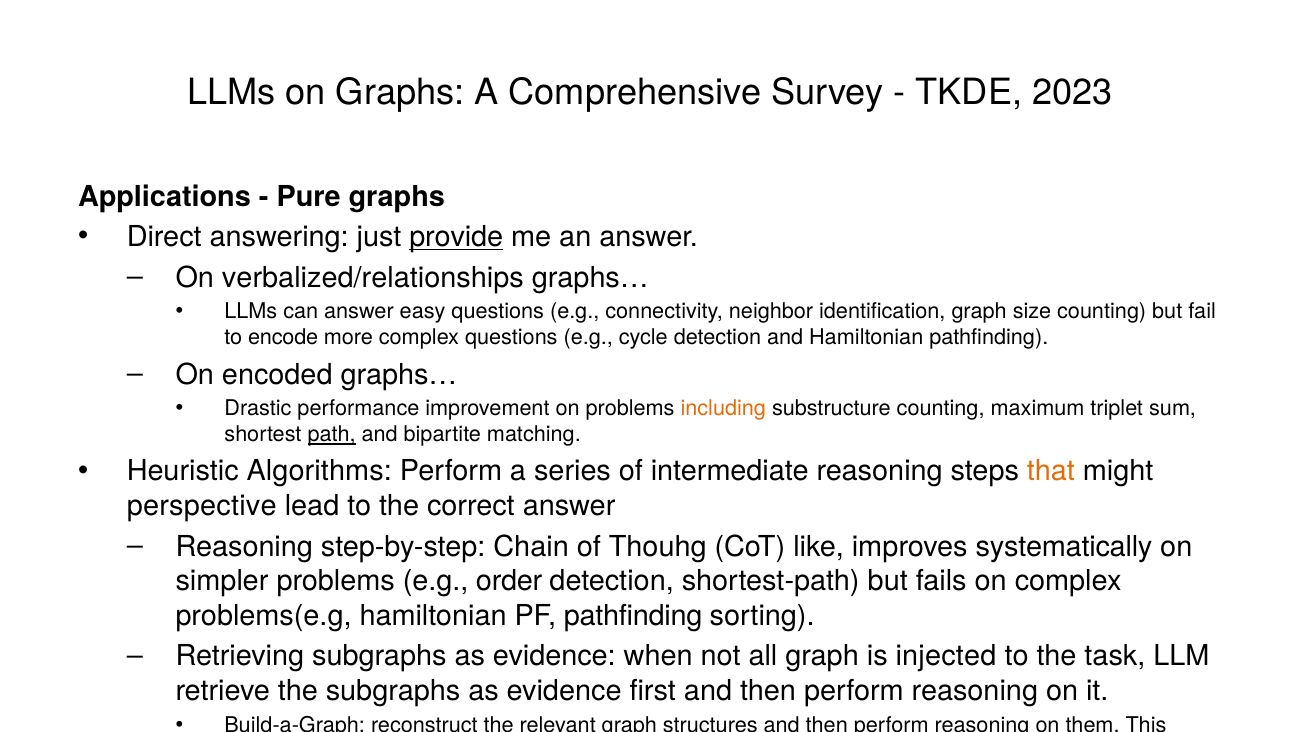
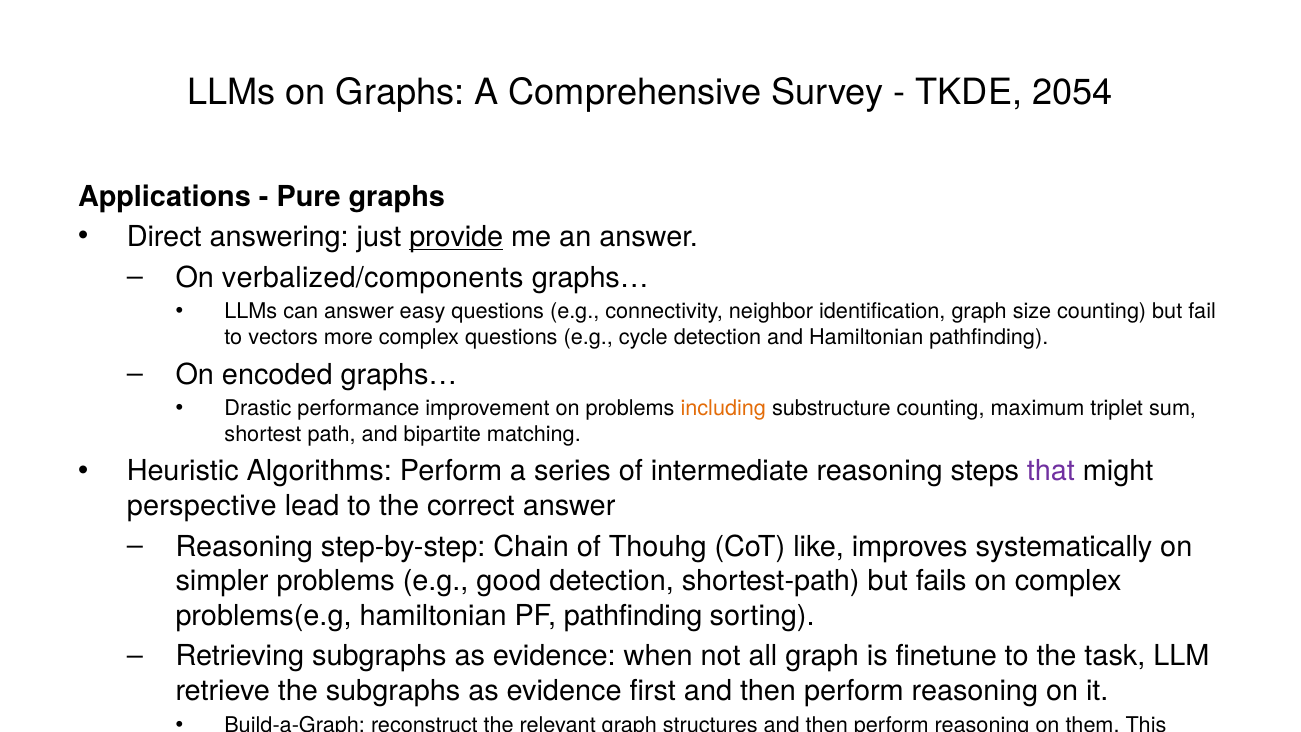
2023: 2023 -> 2054 (1073, 93)
verbalized/relationships: verbalized/relationships -> verbalized/components (373, 278)
encode: encode -> vectors (283, 338)
path underline: present -> none (332, 435)
that colour: orange -> purple (1051, 471)
e.g order: order -> good (509, 581)
injected: injected -> finetune (946, 656)
